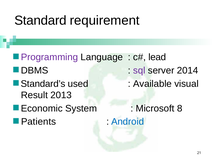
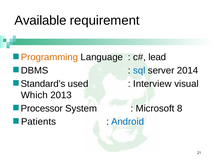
Standard: Standard -> Available (40, 21)
Programming colour: purple -> orange (49, 57)
sql colour: purple -> blue (139, 71)
Available: Available -> Interview (152, 84)
Result: Result -> Which (34, 95)
Economic: Economic -> Processor (42, 109)
